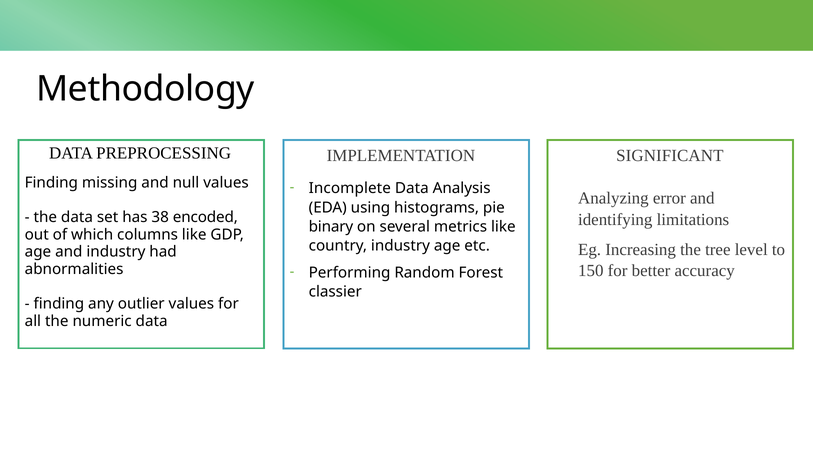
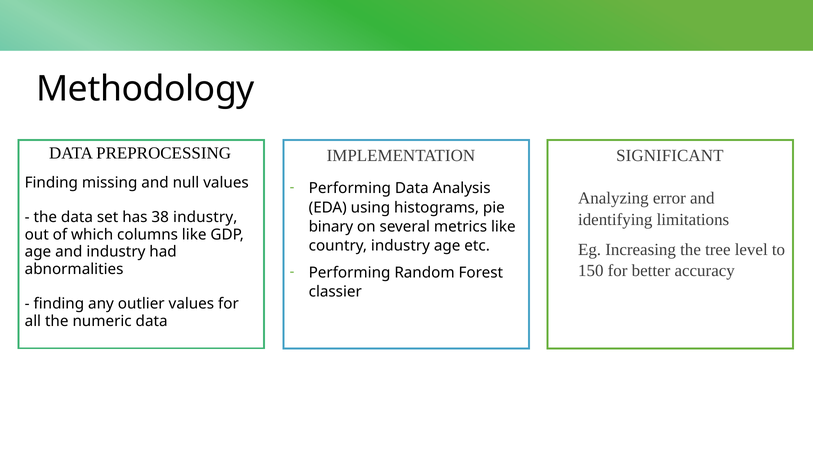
Incomplete: Incomplete -> Performing (350, 189)
38 encoded: encoded -> industry (205, 218)
